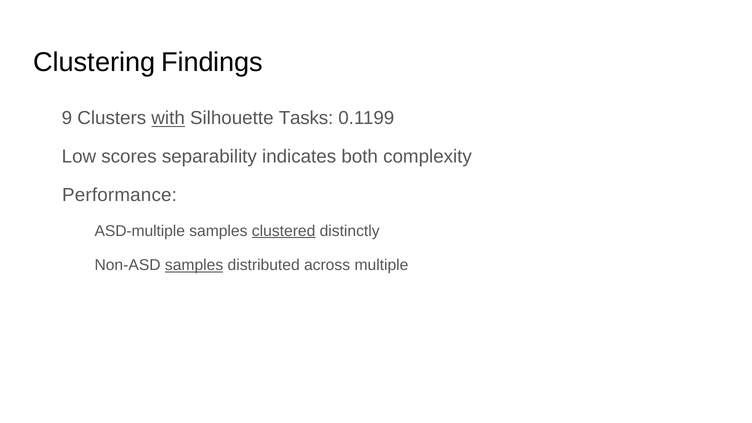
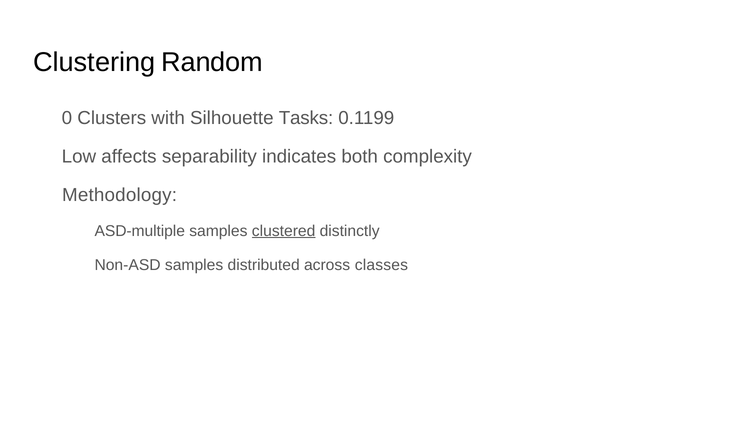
Findings: Findings -> Random (212, 62)
9: 9 -> 0 (67, 118)
with underline: present -> none (168, 118)
scores: scores -> affects (129, 157)
Performance: Performance -> Methodology (120, 195)
samples underline: present -> none (194, 265)
multiple: multiple -> classes (381, 265)
